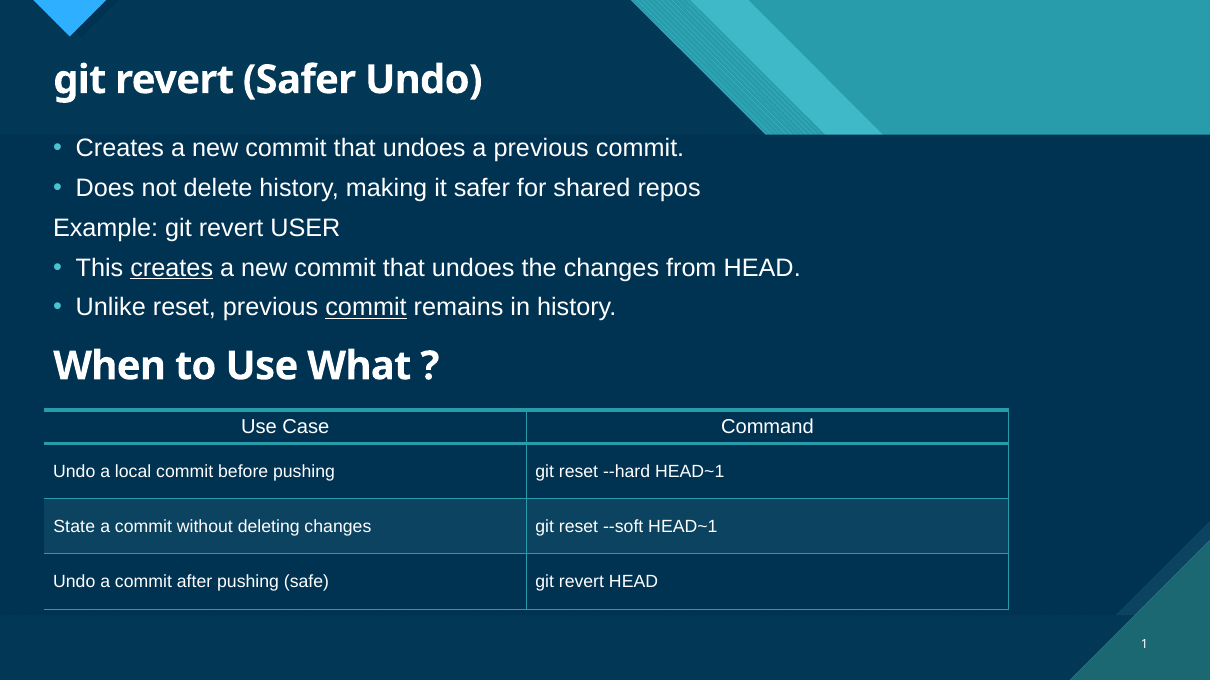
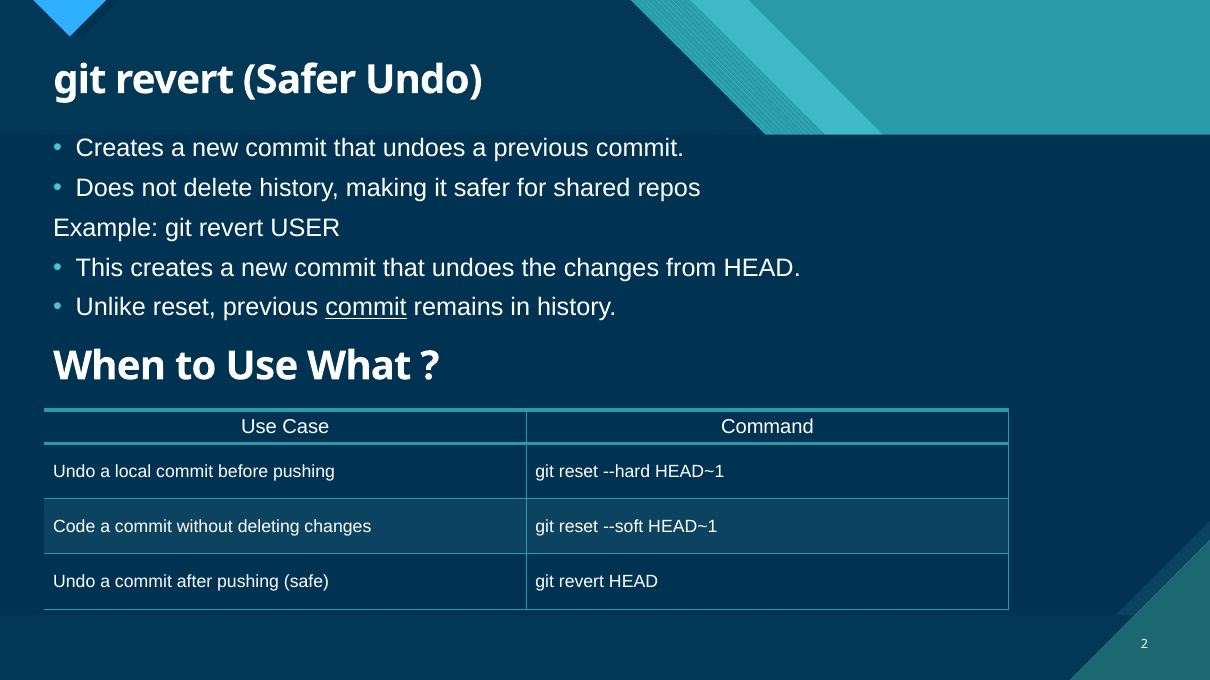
creates underline: present -> none (172, 268)
State: State -> Code (74, 527)
1: 1 -> 2 (1144, 645)
